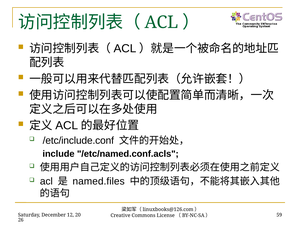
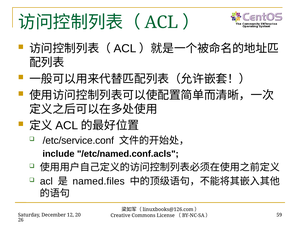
/etc/include.conf: /etc/include.conf -> /etc/service.conf (78, 141)
